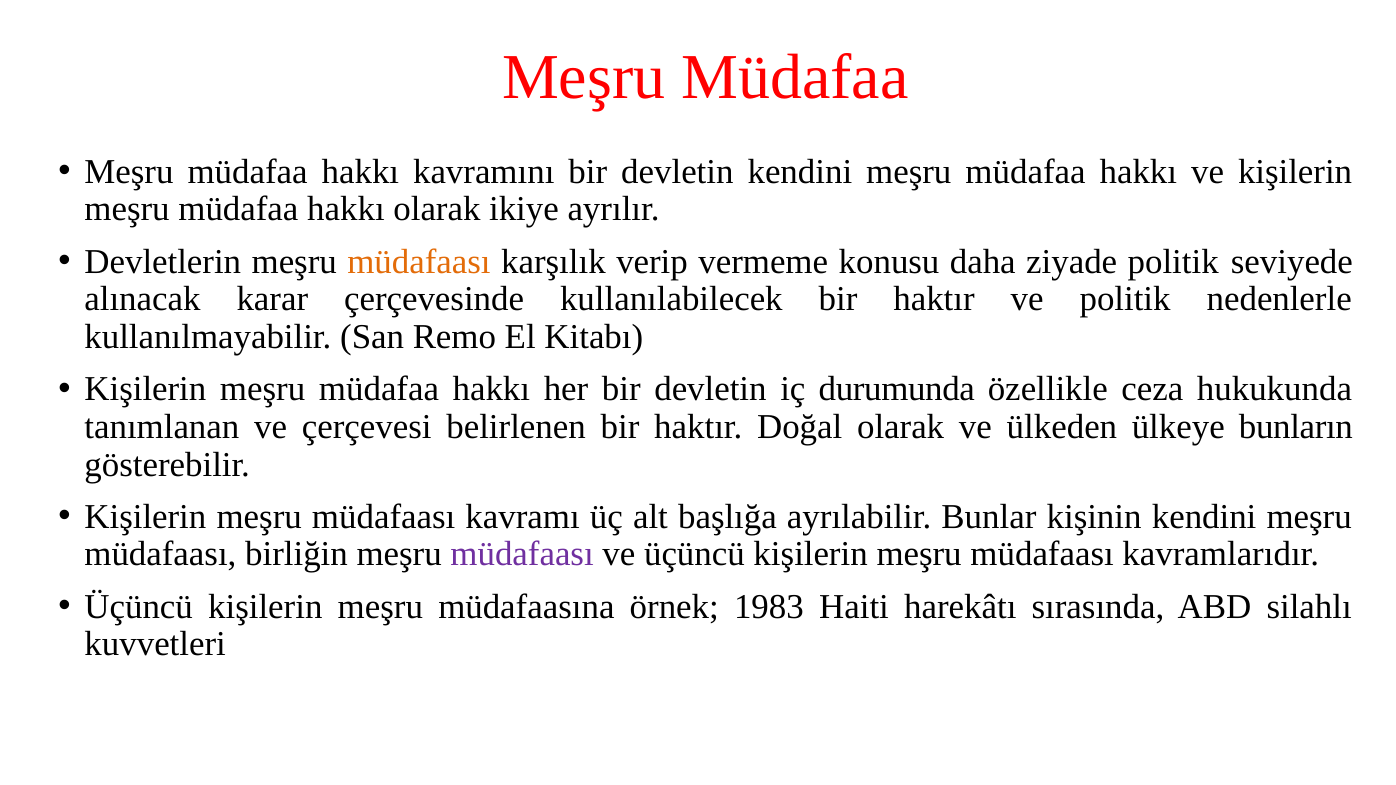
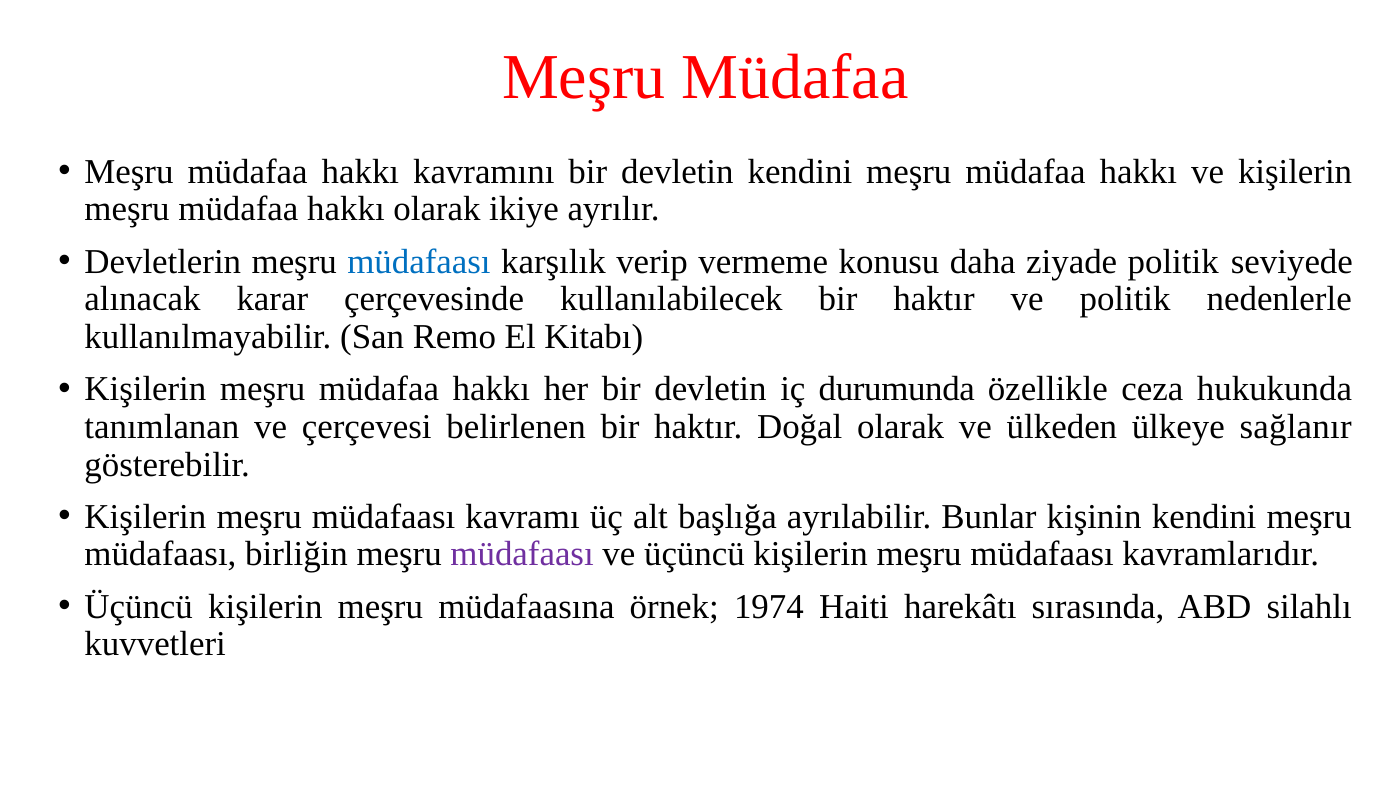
müdafaası colour: orange -> blue (419, 262)
bunların: bunların -> sağlanır (1296, 427)
1983: 1983 -> 1974 (769, 607)
